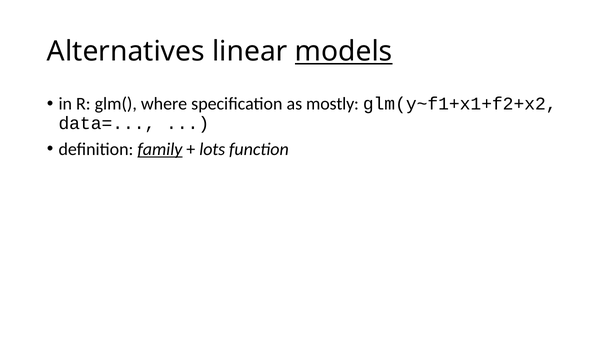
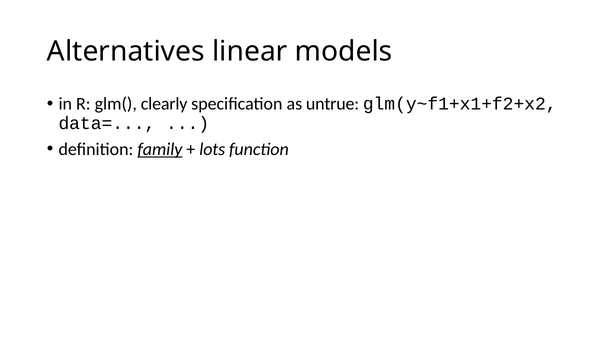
models underline: present -> none (344, 52)
where: where -> clearly (164, 104)
mostly: mostly -> untrue (332, 104)
